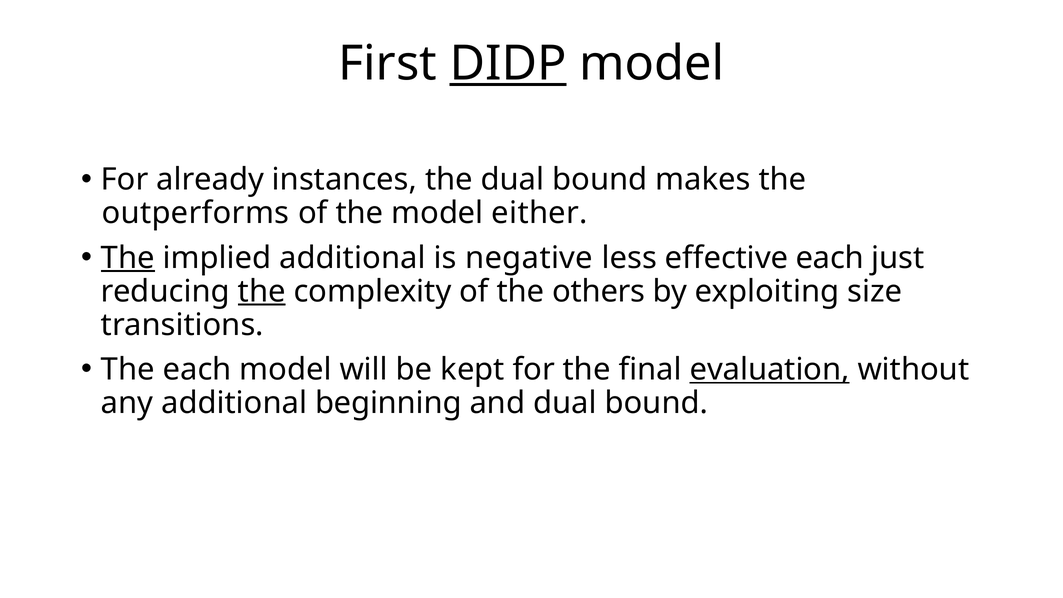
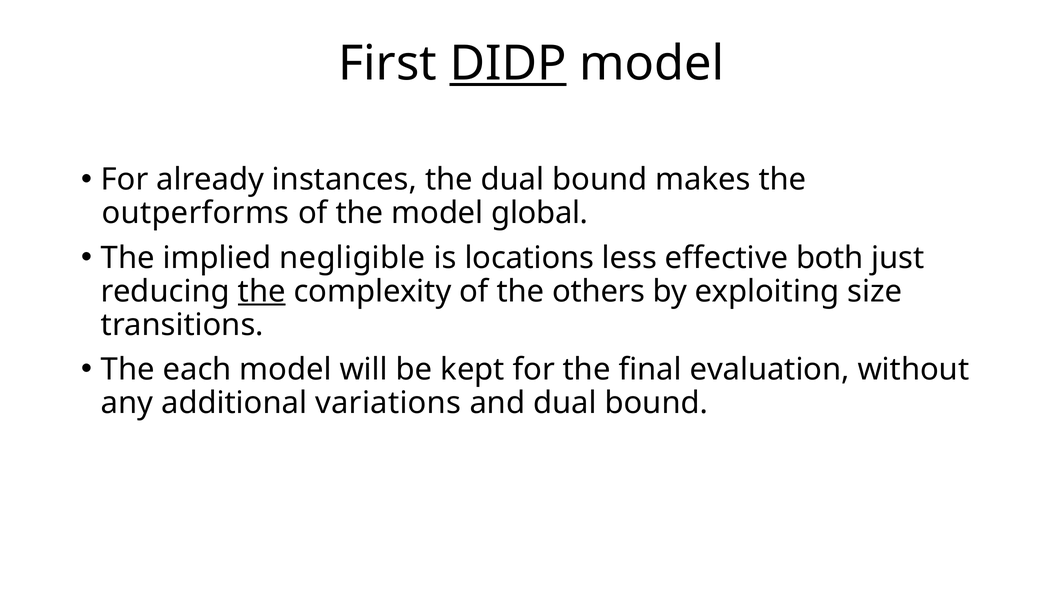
either: either -> global (540, 213)
The underline: present -> none (128, 258)
implied additional: additional -> negligible (352, 258)
negative: negative -> locations (529, 258)
effective each: each -> both (830, 258)
evaluation underline: present -> none (770, 369)
beginning: beginning -> variations (388, 403)
